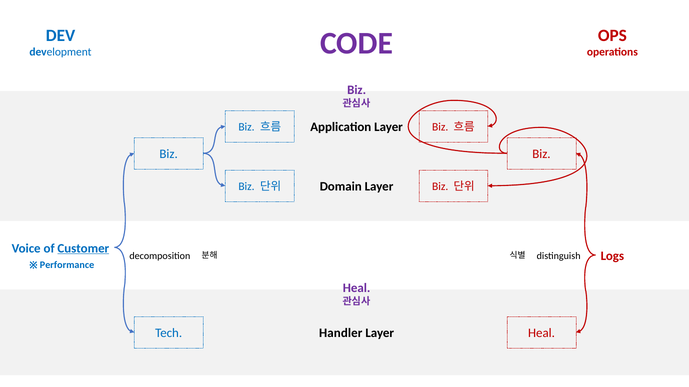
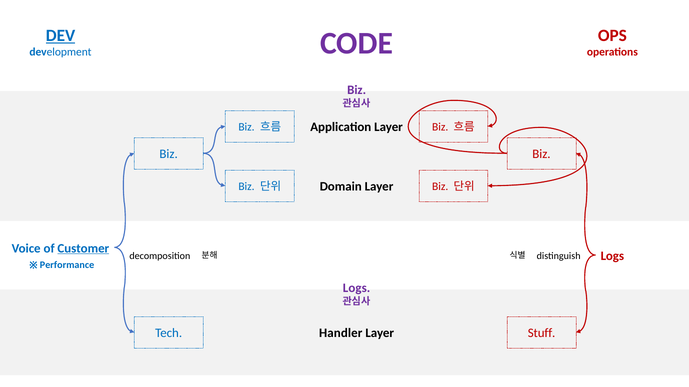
DEV underline: none -> present (61, 35)
Heal: Heal -> Logs (357, 288)
Heal: Heal -> Stuff (542, 334)
